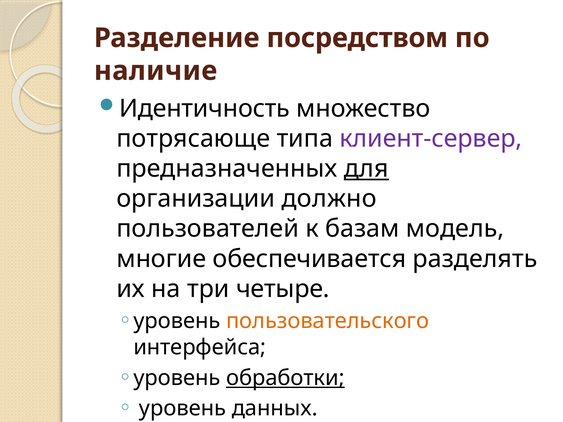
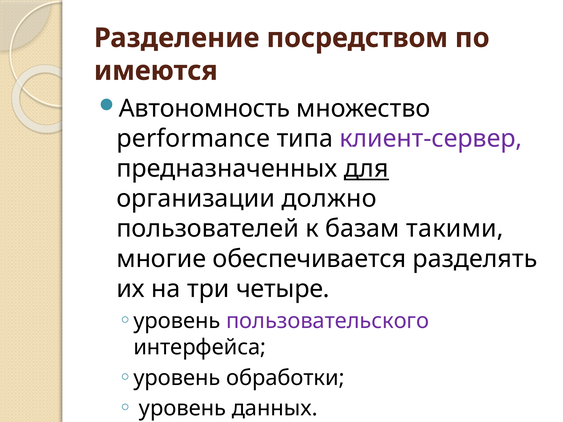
наличие: наличие -> имеются (156, 71)
Идентичность: Идентичность -> Автономность (204, 109)
потрясающе: потрясающе -> performance (193, 139)
модель: модель -> такими (455, 229)
пользовательского colour: orange -> purple (328, 321)
обработки underline: present -> none (285, 378)
